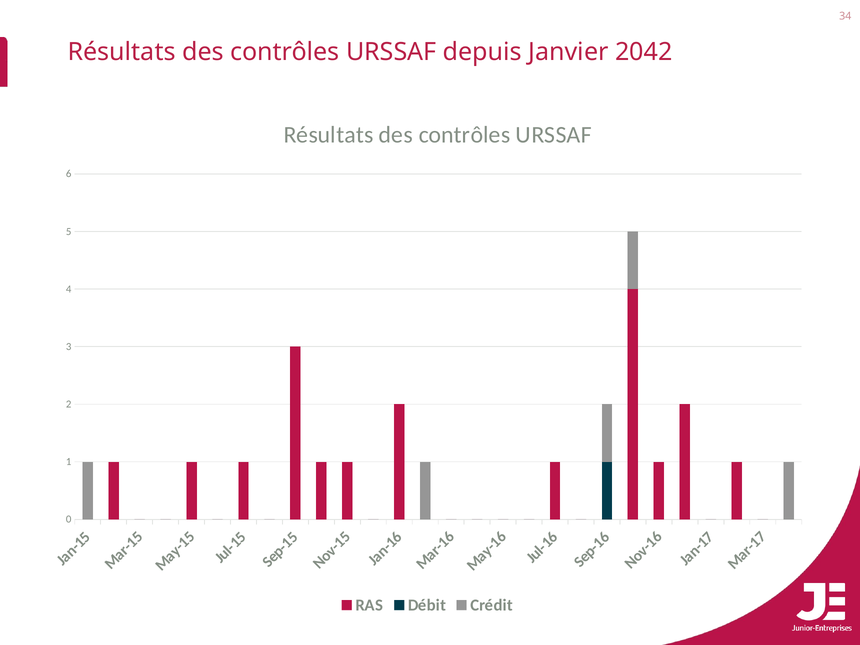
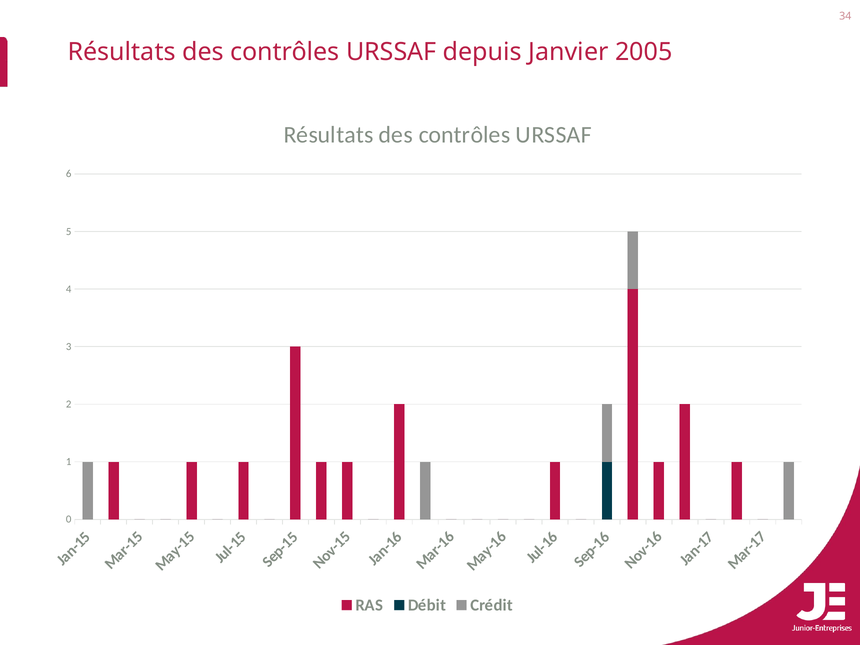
2042: 2042 -> 2005 (644, 52)
